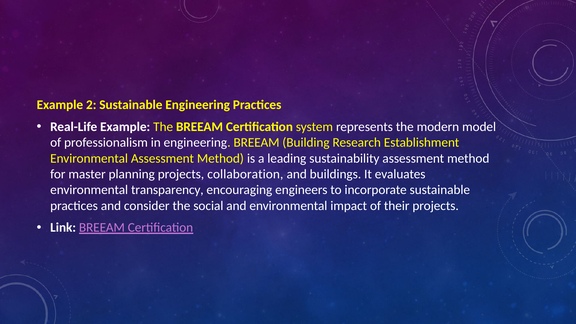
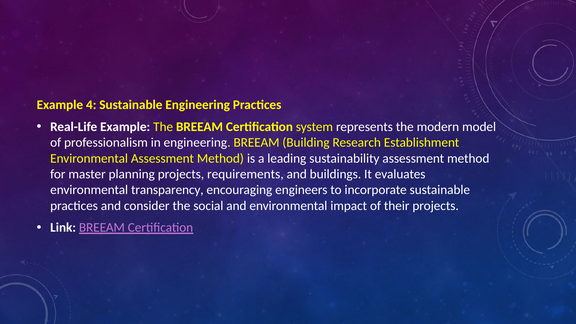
2: 2 -> 4 (91, 105)
collaboration: collaboration -> requirements (245, 174)
